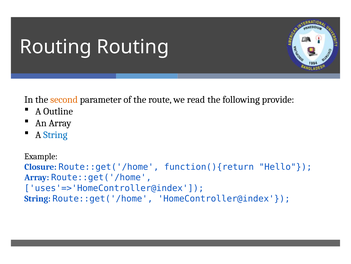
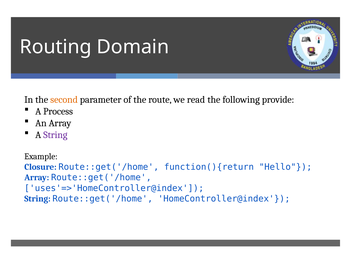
Routing Routing: Routing -> Domain (133, 47)
Outline: Outline -> Process (58, 111)
String colour: blue -> purple (55, 134)
